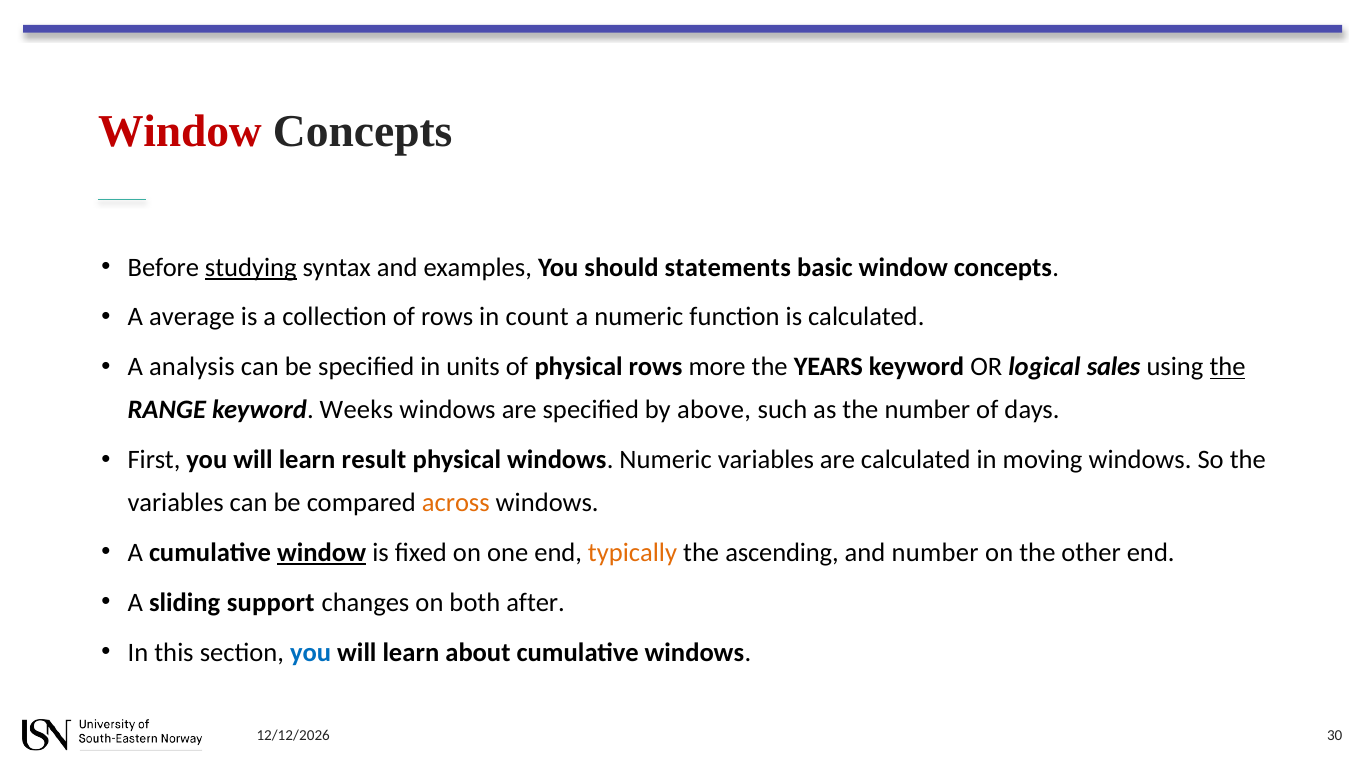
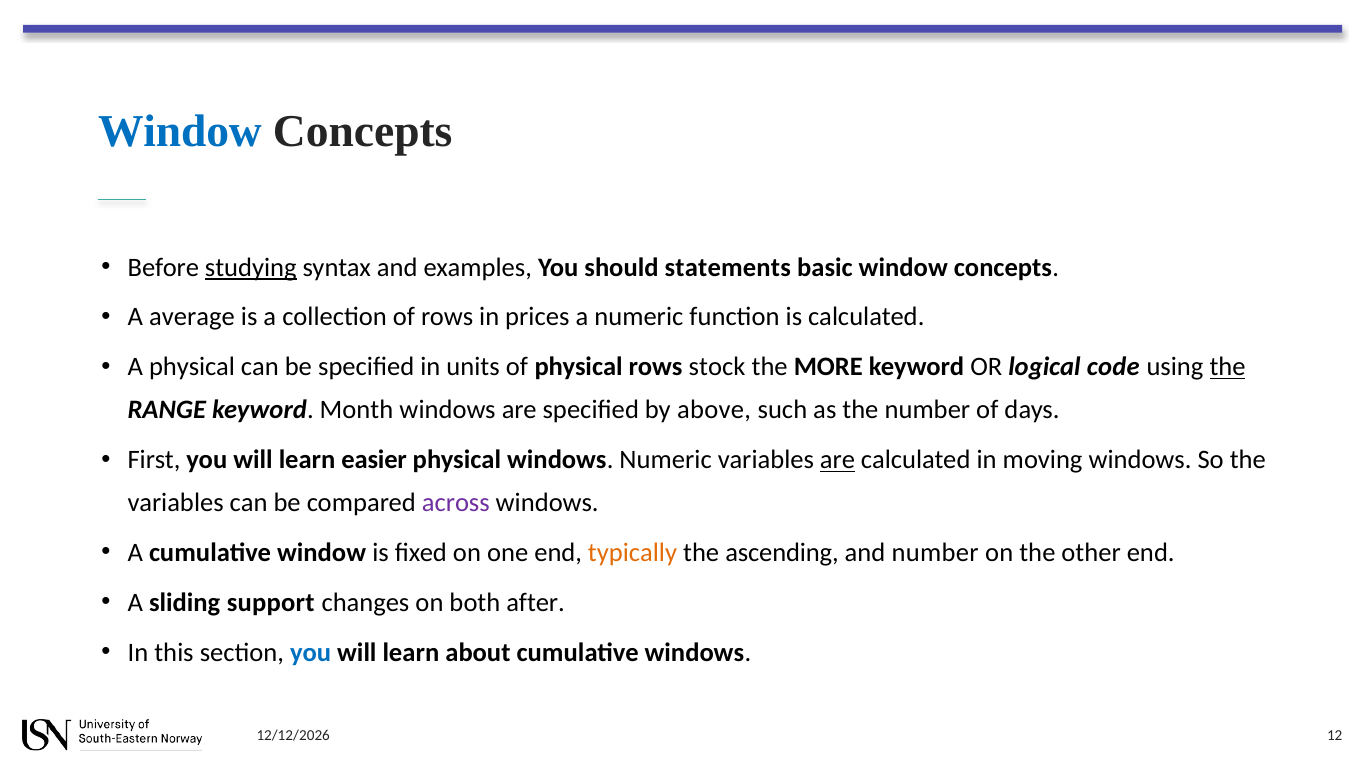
Window colour: red -> blue (180, 131)
count: count -> prices (537, 317)
A analysis: analysis -> physical (192, 367)
more: more -> stock (717, 367)
YEARS: YEARS -> MORE (828, 367)
sales: sales -> code (1113, 367)
Weeks: Weeks -> Month (356, 410)
result: result -> easier (374, 460)
are underline: none -> present (838, 460)
across colour: orange -> purple (456, 503)
window underline: present -> none (322, 552)
30: 30 -> 12 (1335, 735)
